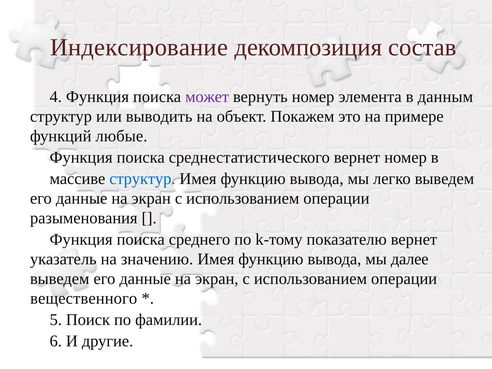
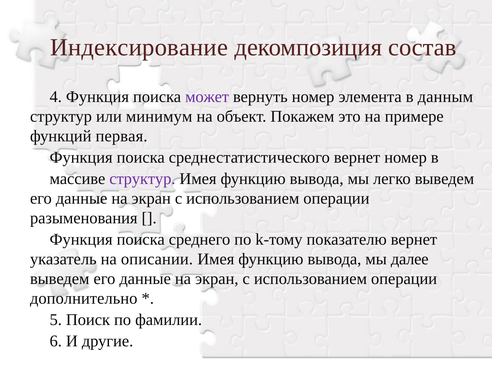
выводить: выводить -> минимум (159, 116)
любые: любые -> первая (122, 136)
структур colour: blue -> purple (142, 179)
значению: значению -> описании (157, 259)
вещественного: вещественного -> дополнительно (84, 298)
